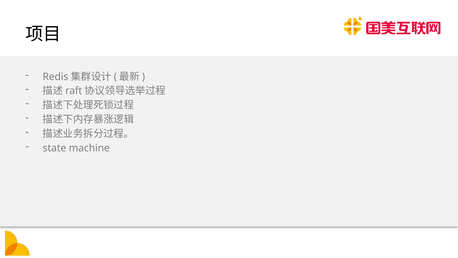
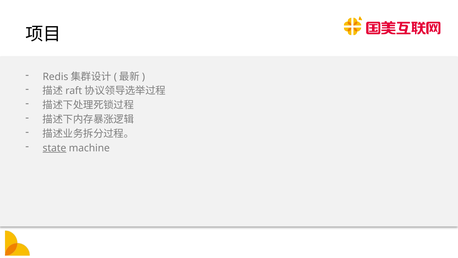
state underline: none -> present (54, 148)
